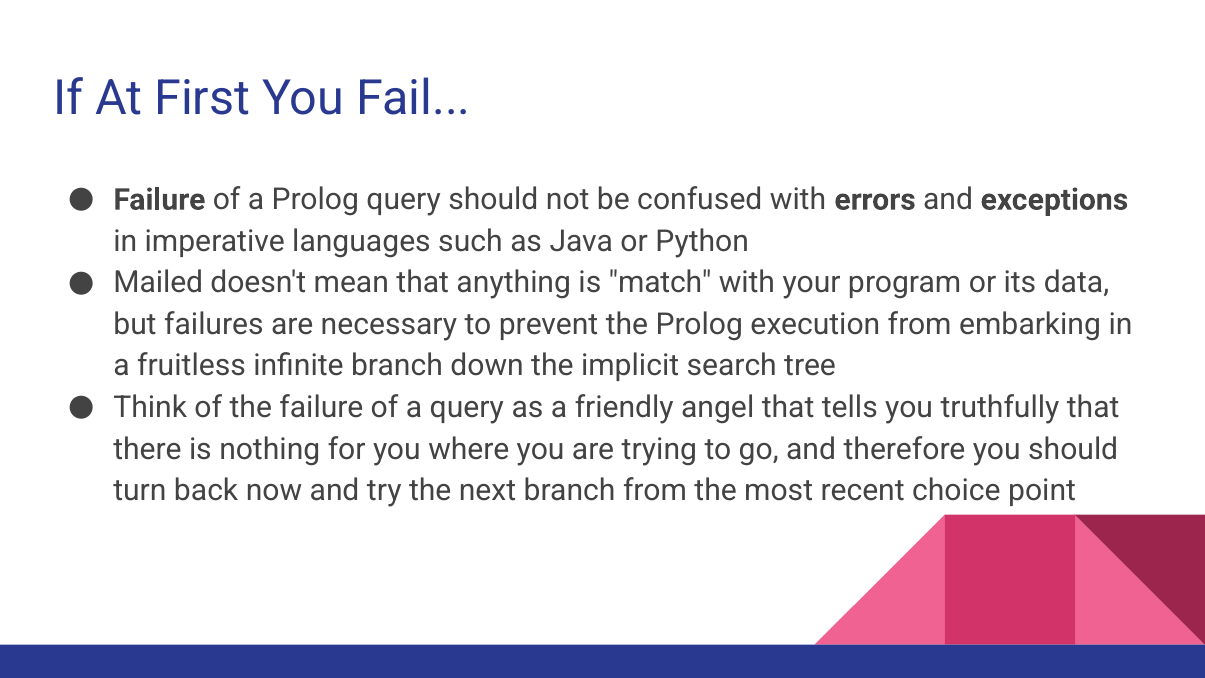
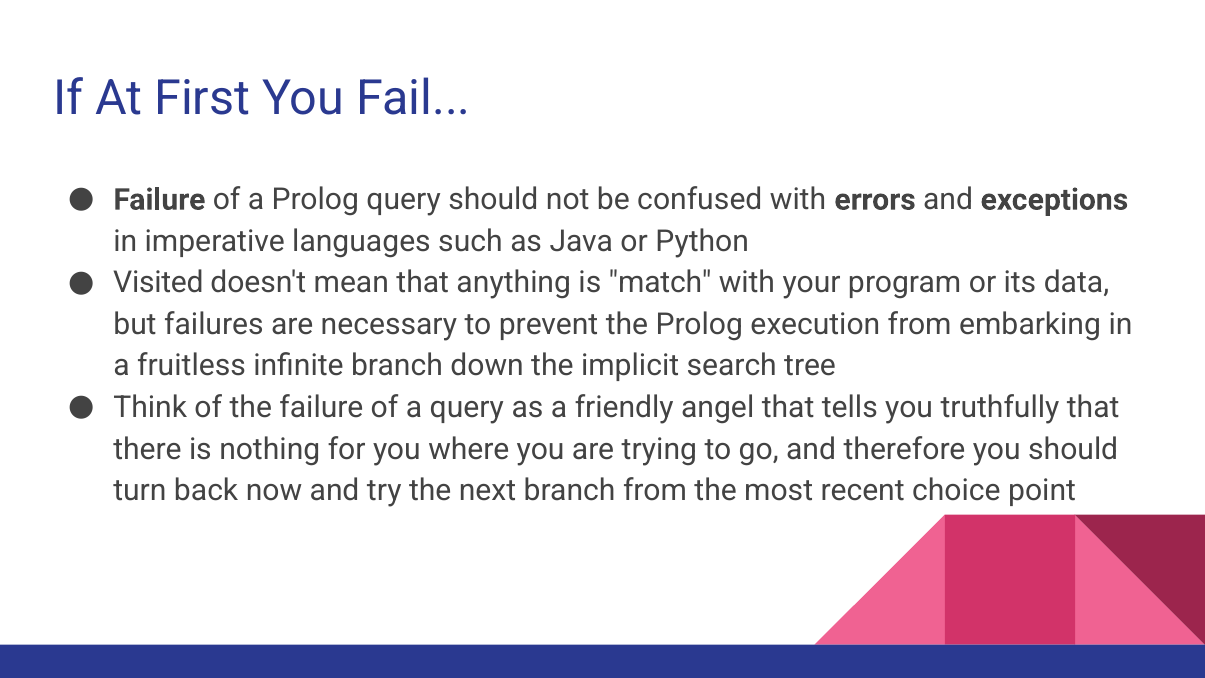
Mailed: Mailed -> Visited (158, 283)
